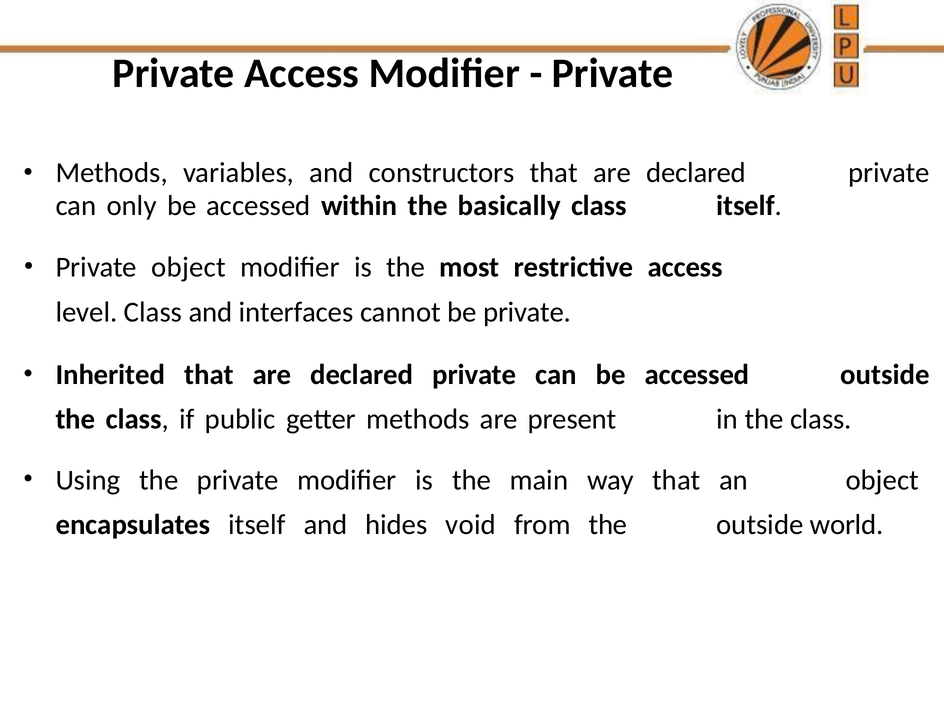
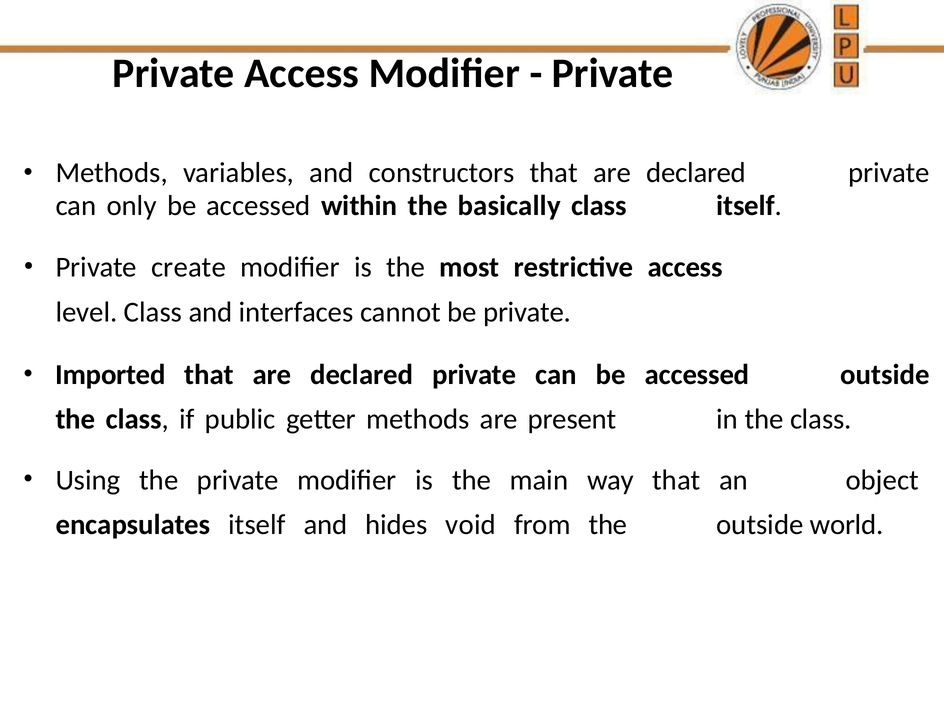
Private object: object -> create (189, 267)
Inherited: Inherited -> Imported (110, 375)
